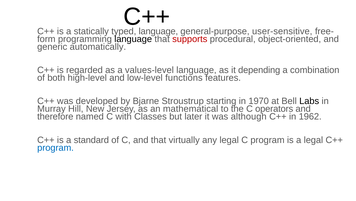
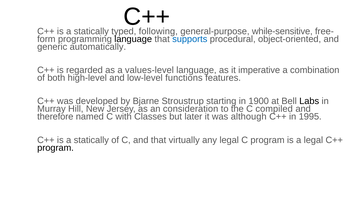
typed language: language -> following (158, 31)
user-sensitive: user-sensitive -> while-sensitive (282, 31)
supports colour: red -> blue (190, 39)
depending: depending -> imperative (259, 70)
1970: 1970 -> 1900 (259, 101)
mathematical: mathematical -> consideration (191, 109)
operators: operators -> compiled (274, 109)
1962: 1962 -> 1995 (310, 116)
standard: standard -> statically (91, 139)
program colour: blue -> black (56, 147)
